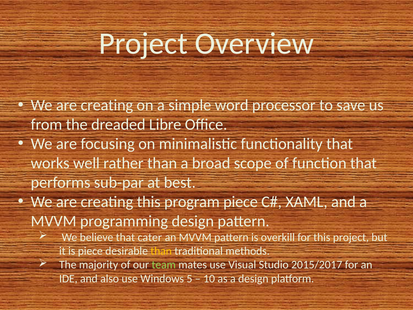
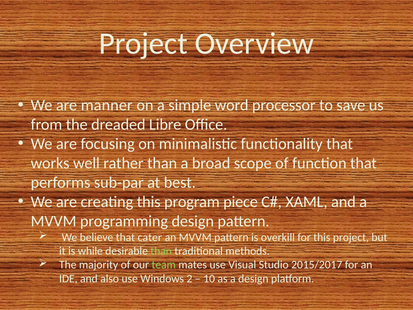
creating: creating -> manner (107, 105)
is piece: piece -> while (90, 251)
than colour: yellow -> light green (161, 251)
5: 5 -> 2 (189, 278)
